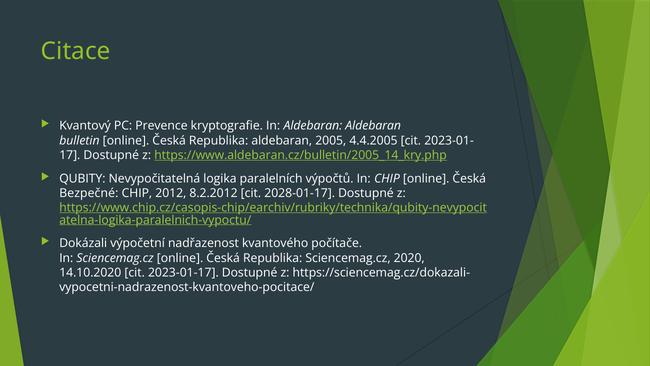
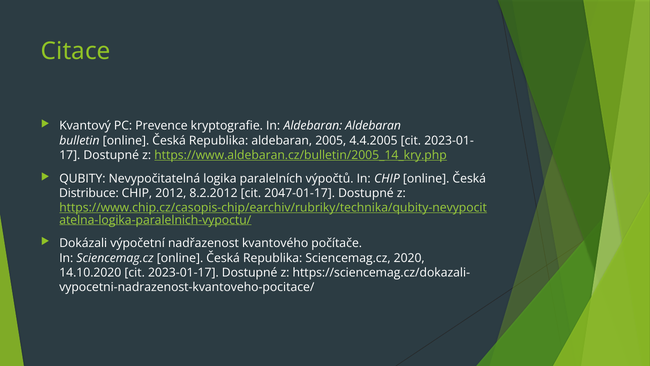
Bezpečné: Bezpečné -> Distribuce (89, 193)
2028-01-17: 2028-01-17 -> 2047-01-17 (300, 193)
